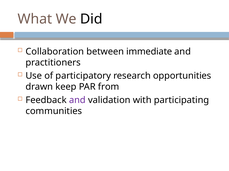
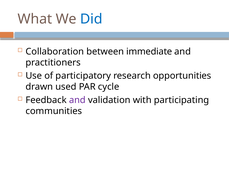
Did colour: black -> blue (91, 19)
keep: keep -> used (66, 87)
from: from -> cycle (109, 87)
